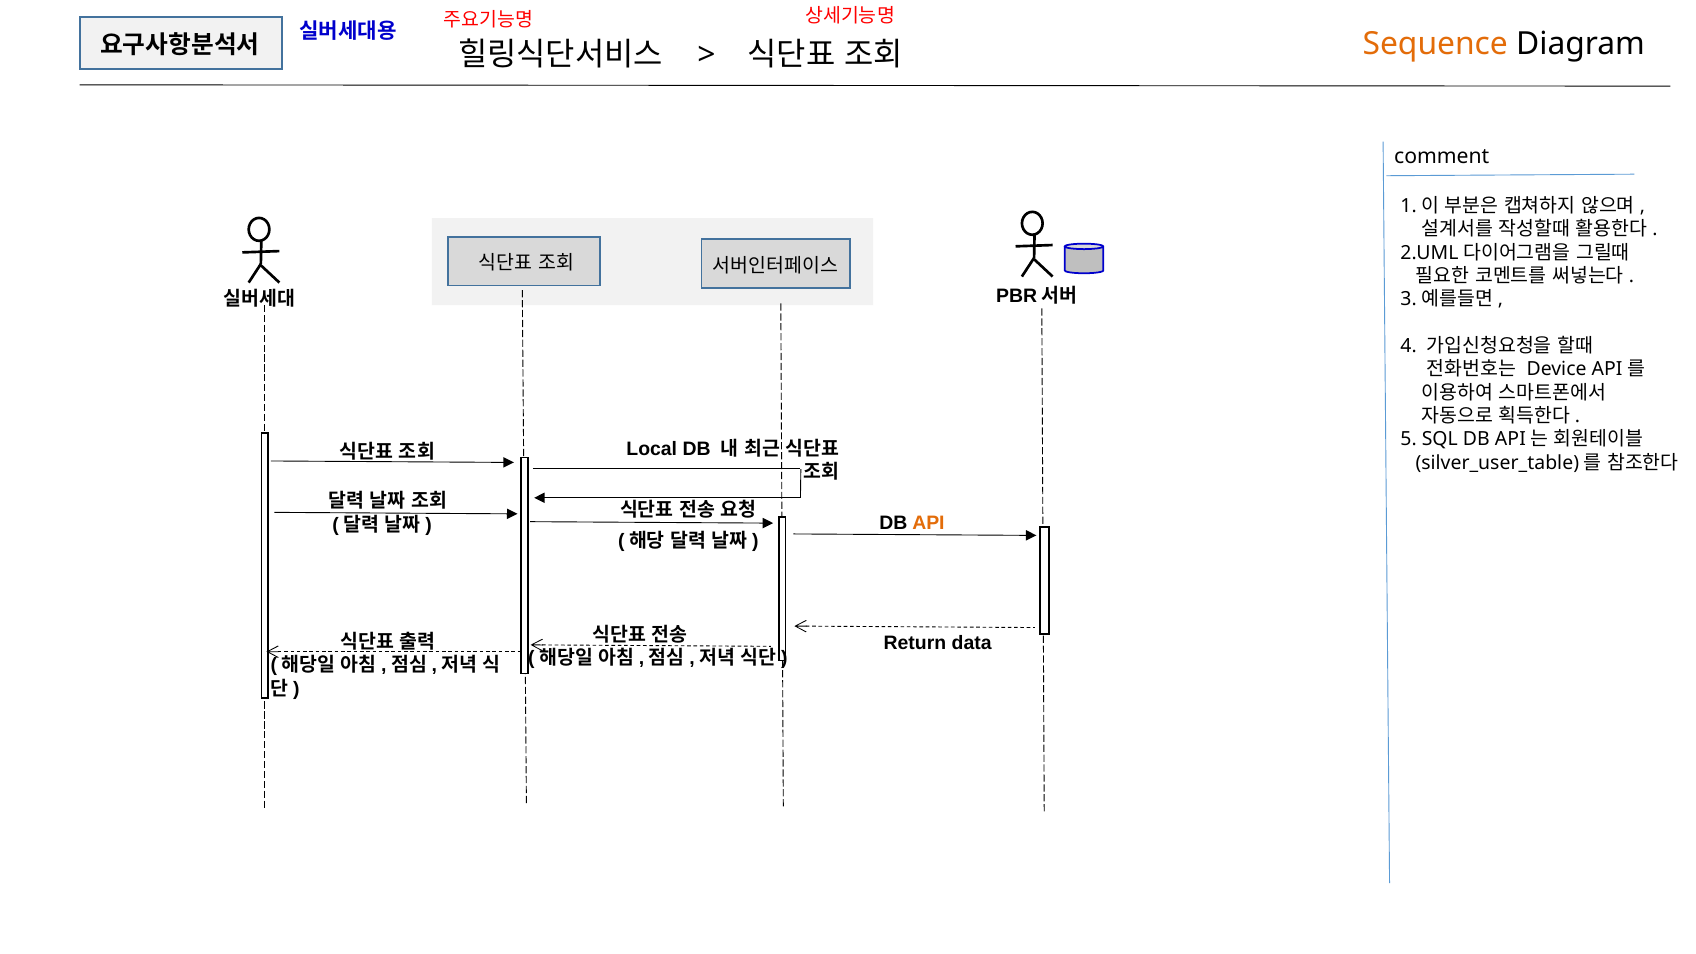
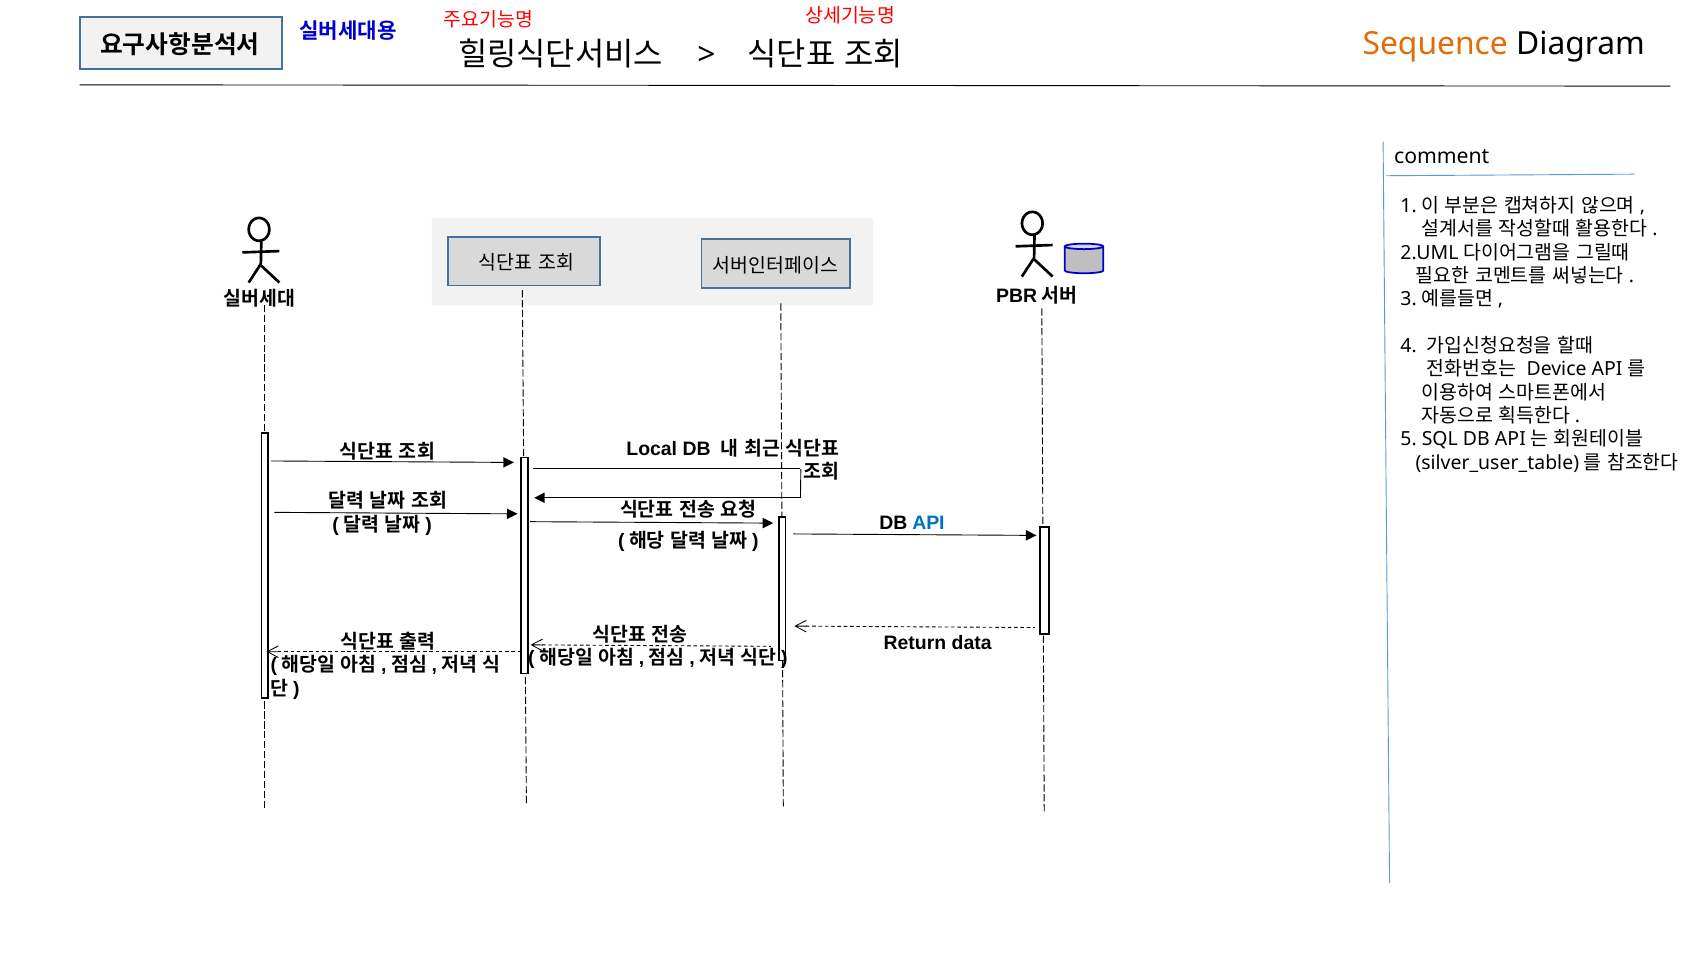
API colour: orange -> blue (928, 523)
